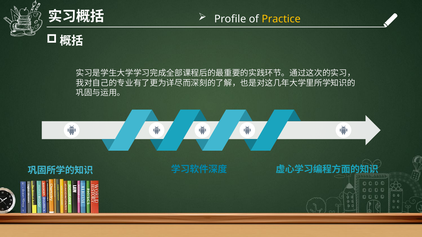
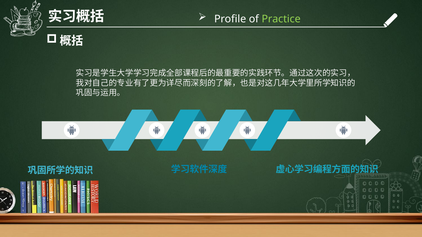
Practice colour: yellow -> light green (281, 19)
